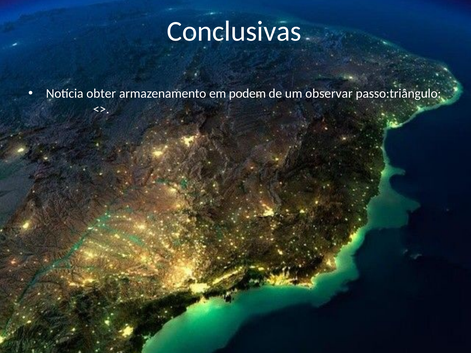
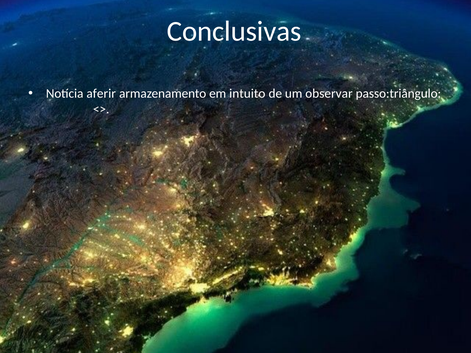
obter: obter -> aferir (101, 94)
podem: podem -> intuito (247, 94)
